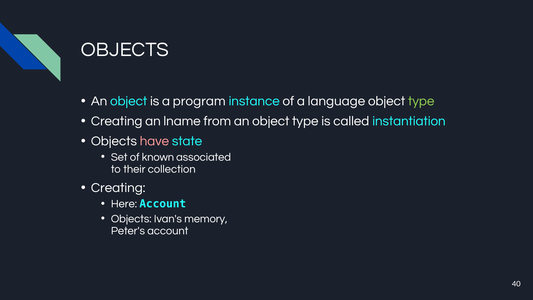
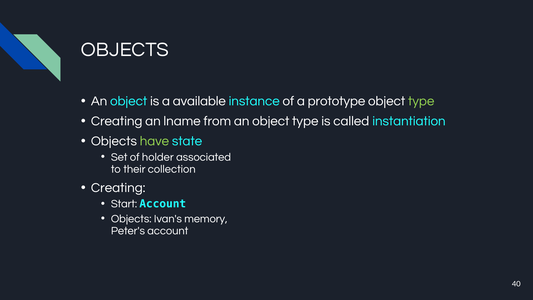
program: program -> available (199, 101)
language: language -> prototype (337, 101)
have colour: pink -> light green (154, 141)
known: known -> holder (158, 157)
Here: Here -> Start (124, 204)
